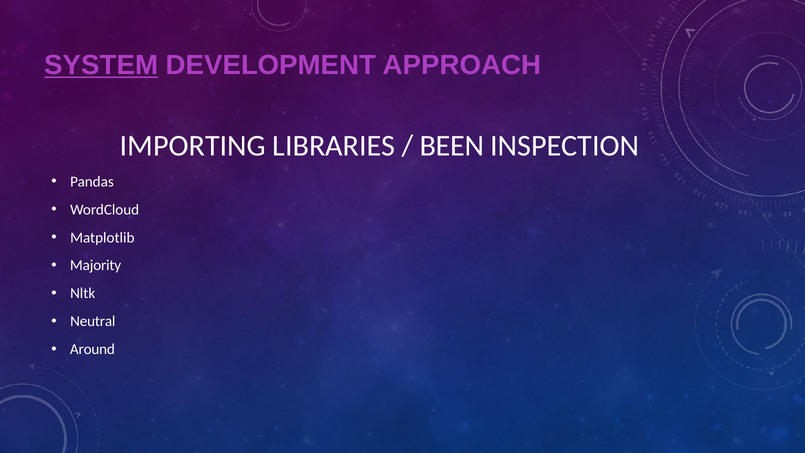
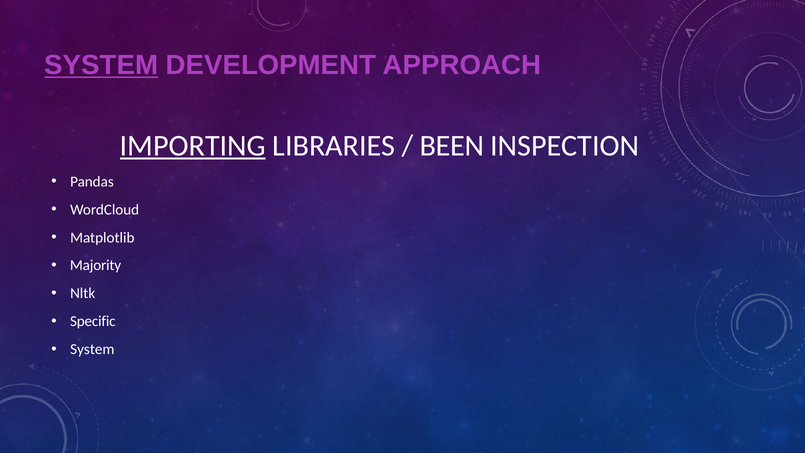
IMPORTING underline: none -> present (193, 145)
Neutral: Neutral -> Specific (93, 321)
Around: Around -> System (92, 349)
